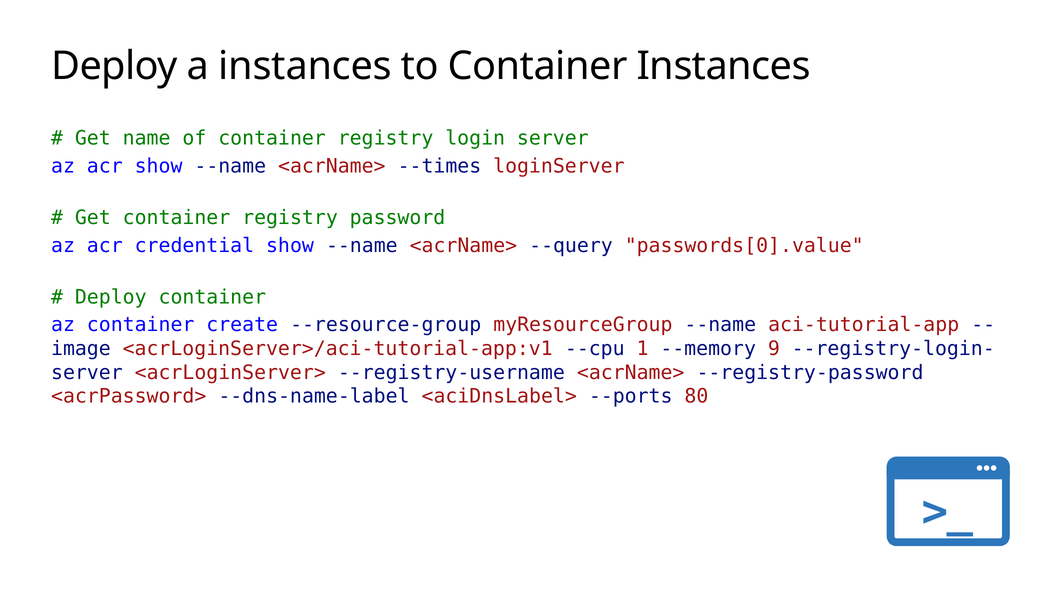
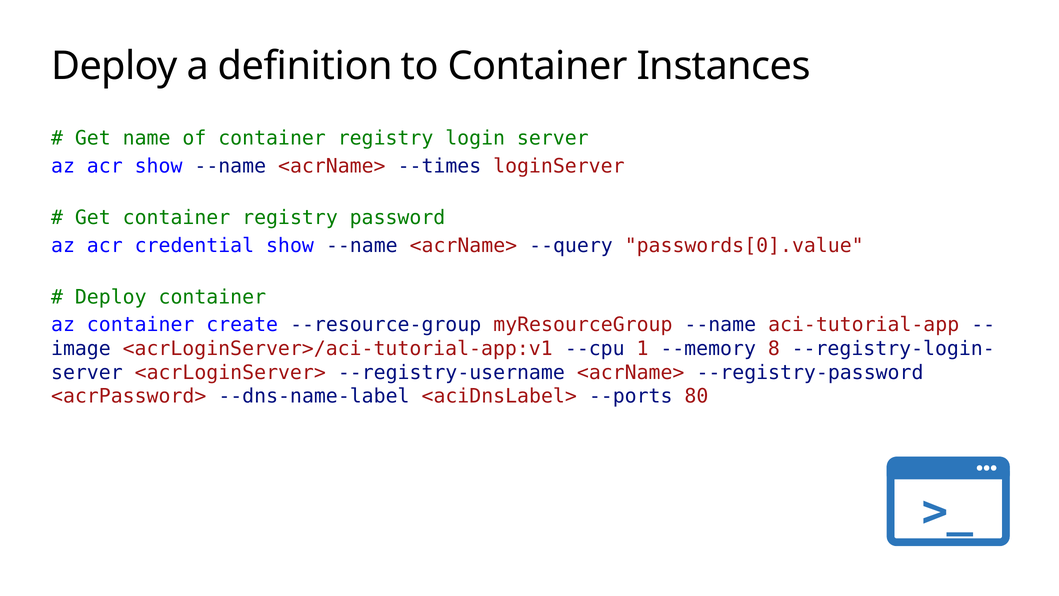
a instances: instances -> definition (305, 66)
9: 9 -> 8 (774, 349)
